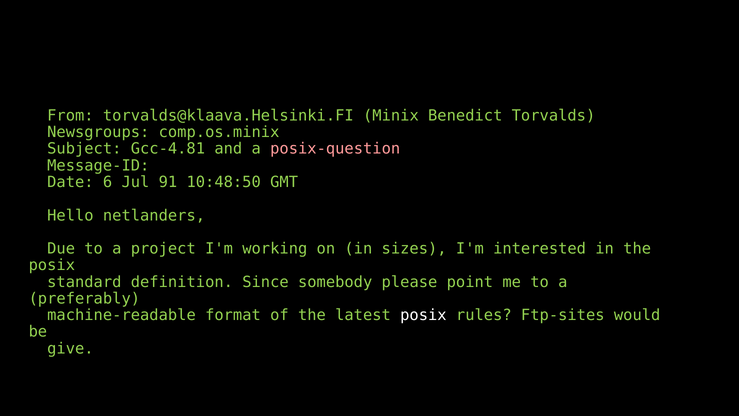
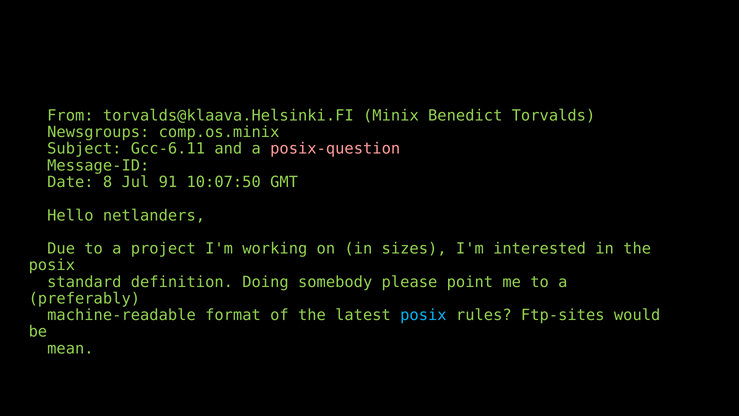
Gcc-4.81: Gcc-4.81 -> Gcc-6.11 (168, 149)
6: 6 -> 8 (108, 182)
10:48:50: 10:48:50 -> 10:07:50 (224, 182)
Since: Since -> Doing (265, 282)
posix colour: white -> light blue (423, 315)
give: give -> mean (70, 348)
